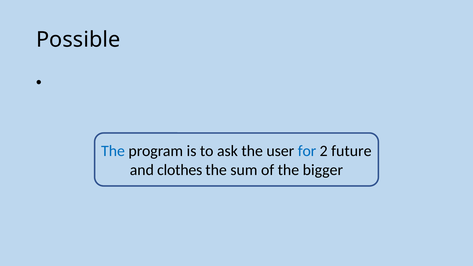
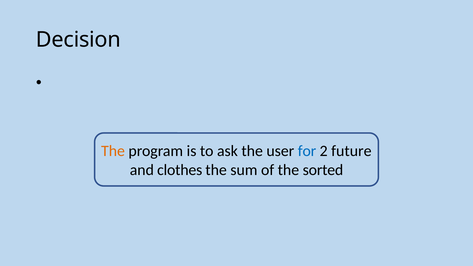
Possible: Possible -> Decision (78, 40)
The colour: blue -> orange (113, 151)
bigger: bigger -> sorted (323, 170)
